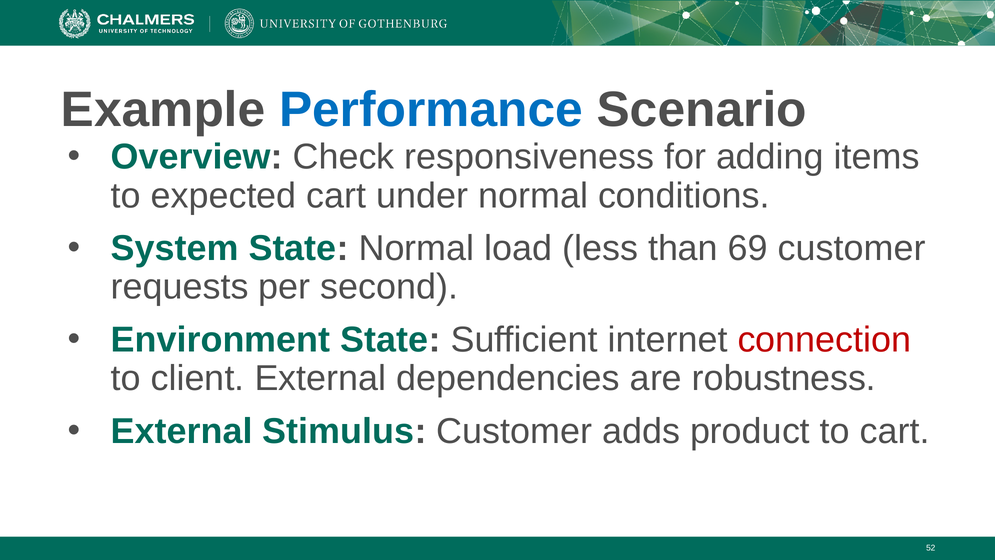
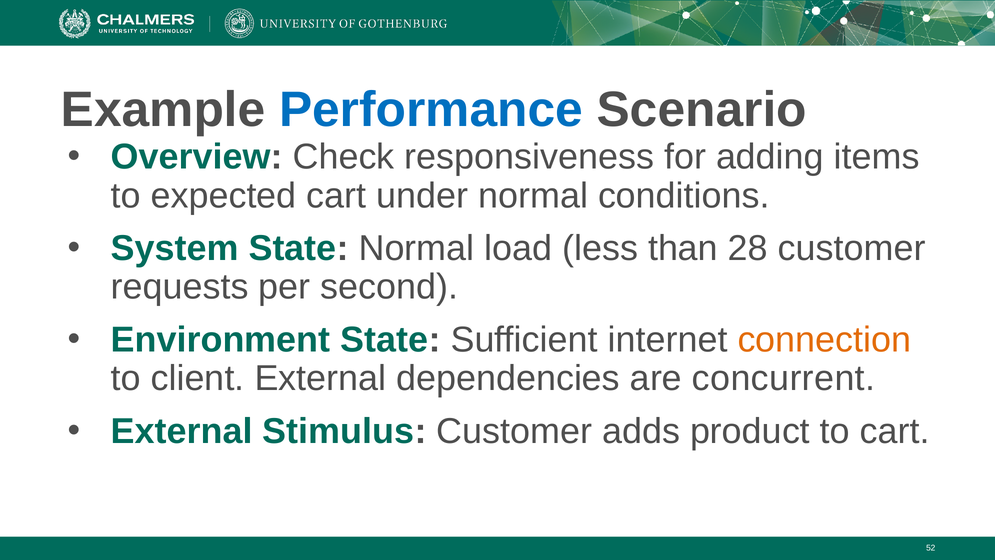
69: 69 -> 28 (748, 248)
connection colour: red -> orange (824, 340)
robustness: robustness -> concurrent (784, 378)
